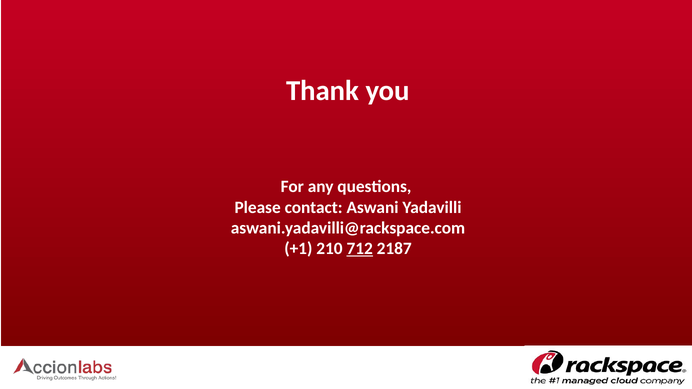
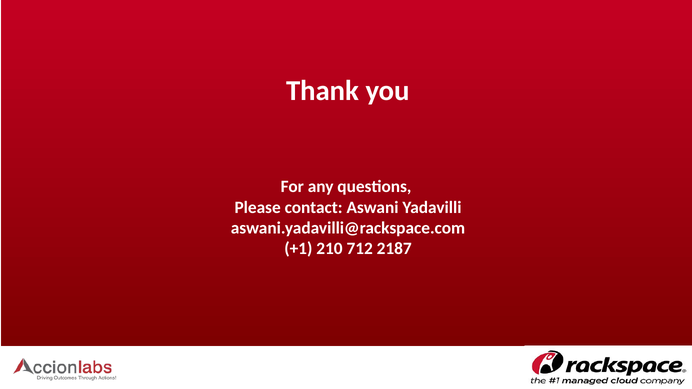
712 underline: present -> none (360, 249)
